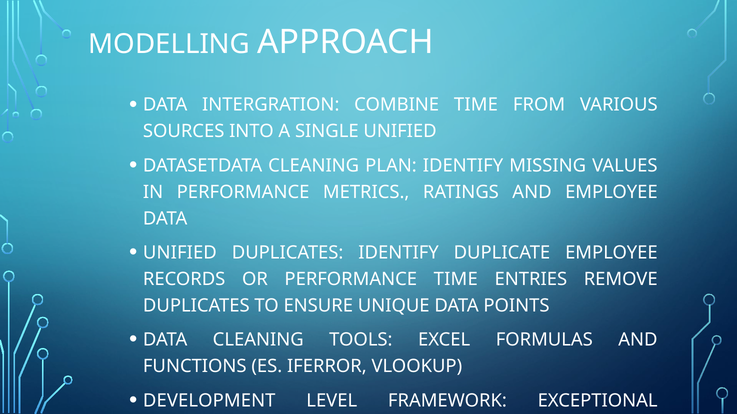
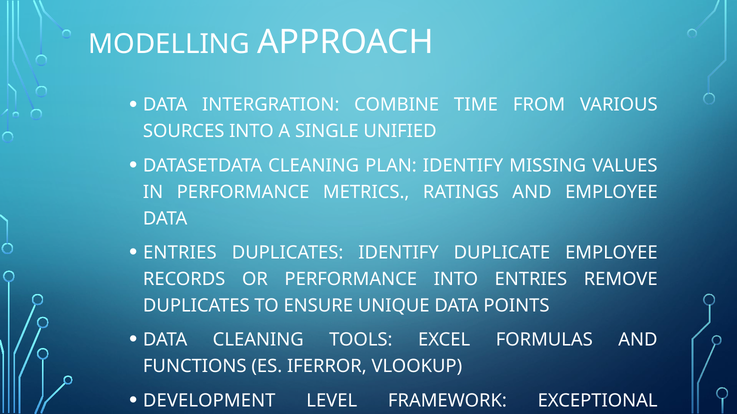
UNIFIED: UNIFIED -> ENTRIES (180, 253)
PERFORMANCE TIME: TIME -> INTO (456, 280)
